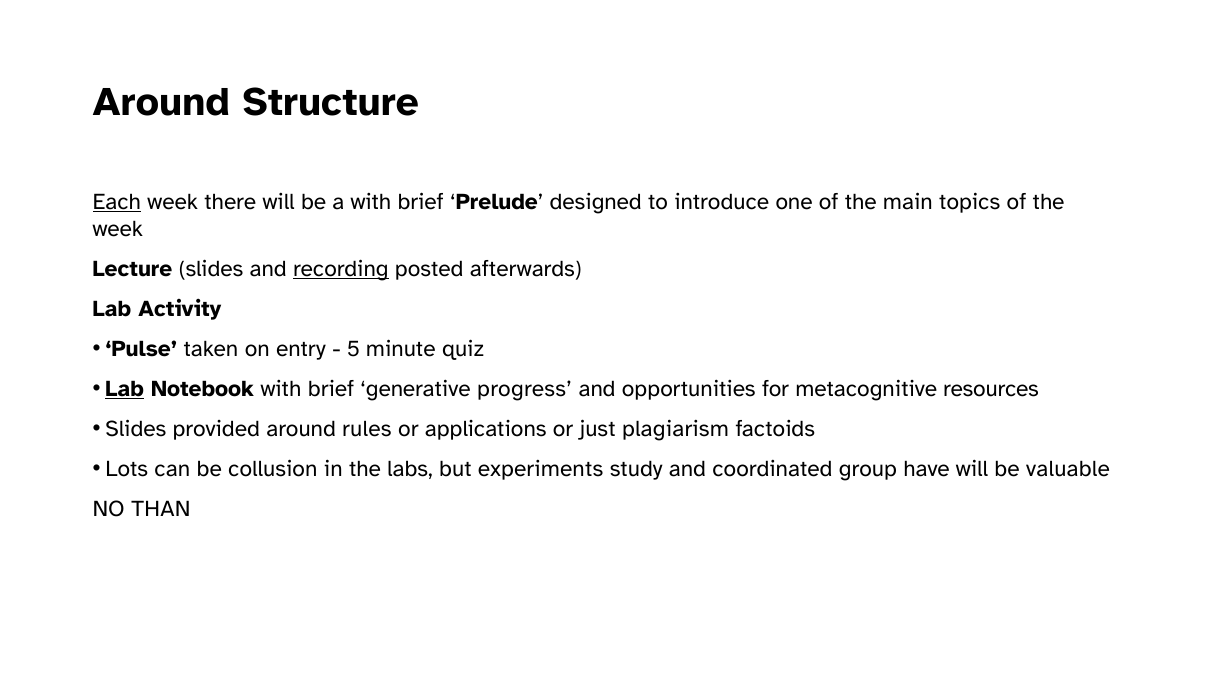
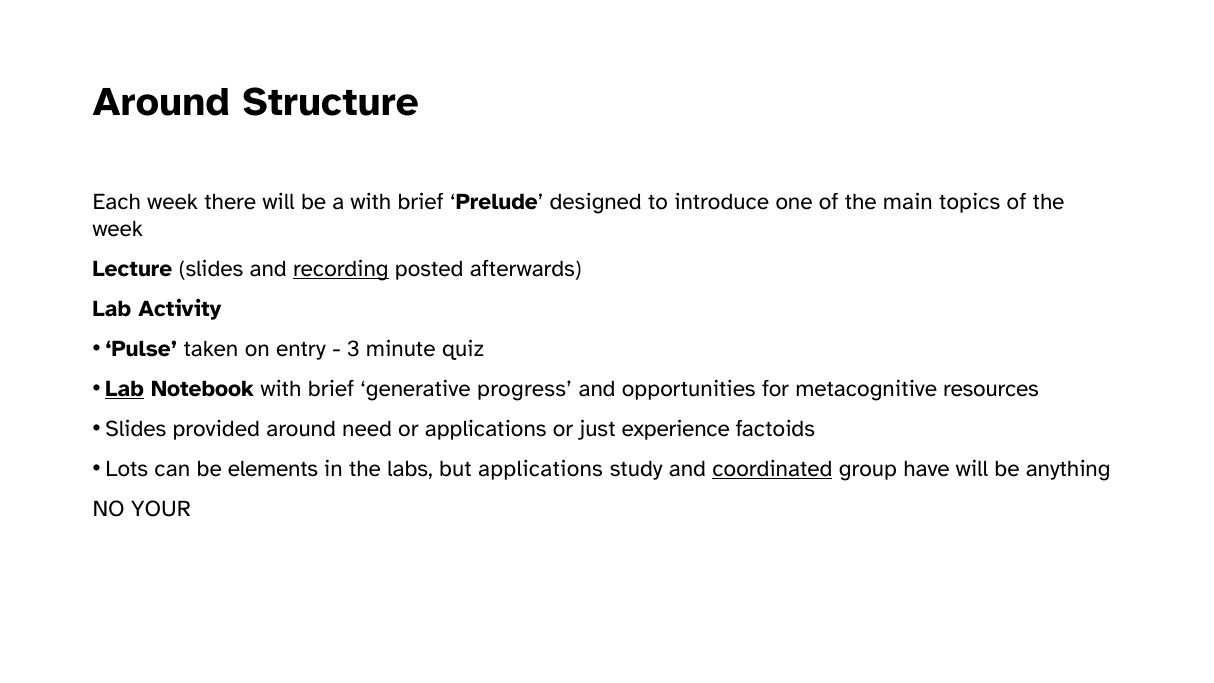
Each underline: present -> none (117, 202)
5: 5 -> 3 (353, 349)
rules: rules -> need (367, 429)
plagiarism: plagiarism -> experience (676, 429)
collusion: collusion -> elements (273, 469)
but experiments: experiments -> applications (541, 469)
coordinated underline: none -> present (772, 469)
valuable: valuable -> anything (1068, 469)
THAN: THAN -> YOUR (161, 509)
